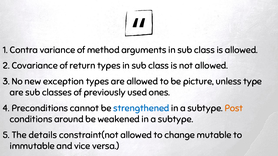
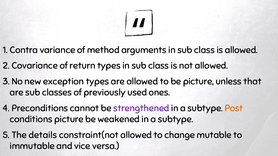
type: type -> that (253, 82)
strengthened colour: blue -> purple (141, 108)
conditions around: around -> picture (69, 120)
